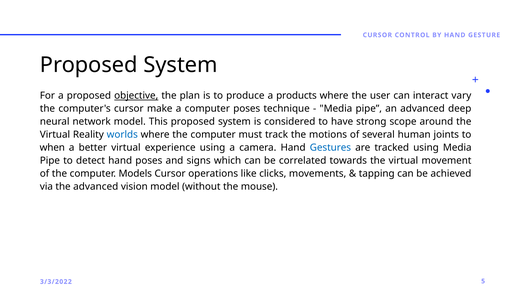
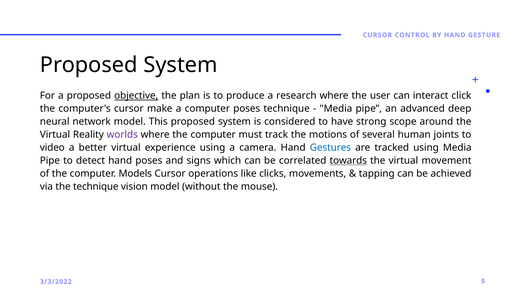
products: products -> research (296, 96)
vary: vary -> click (461, 96)
worlds colour: blue -> purple (122, 135)
when: when -> video (52, 148)
towards underline: none -> present (348, 161)
the advanced: advanced -> technique (96, 187)
